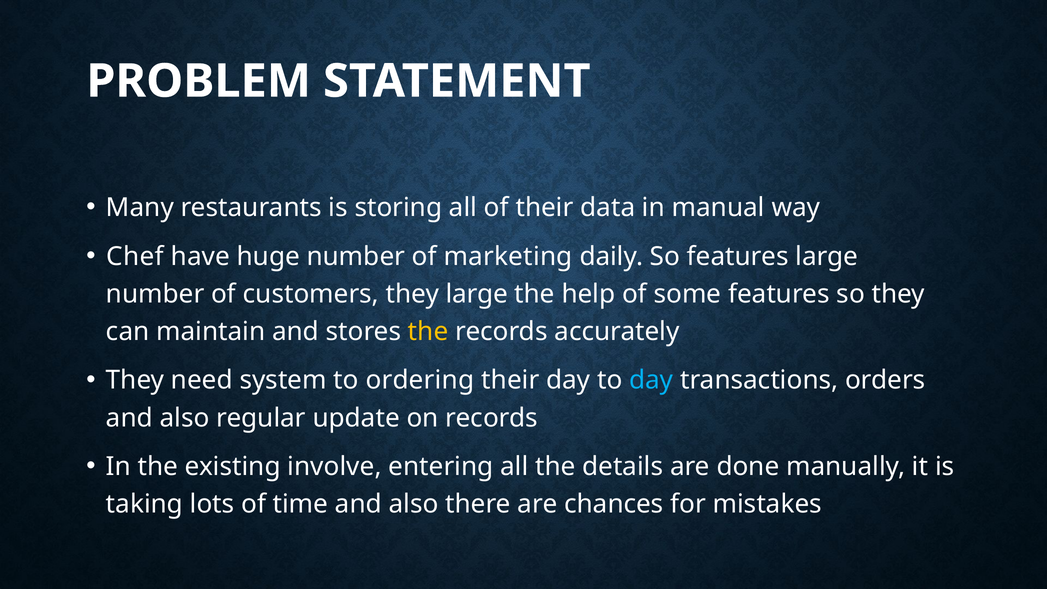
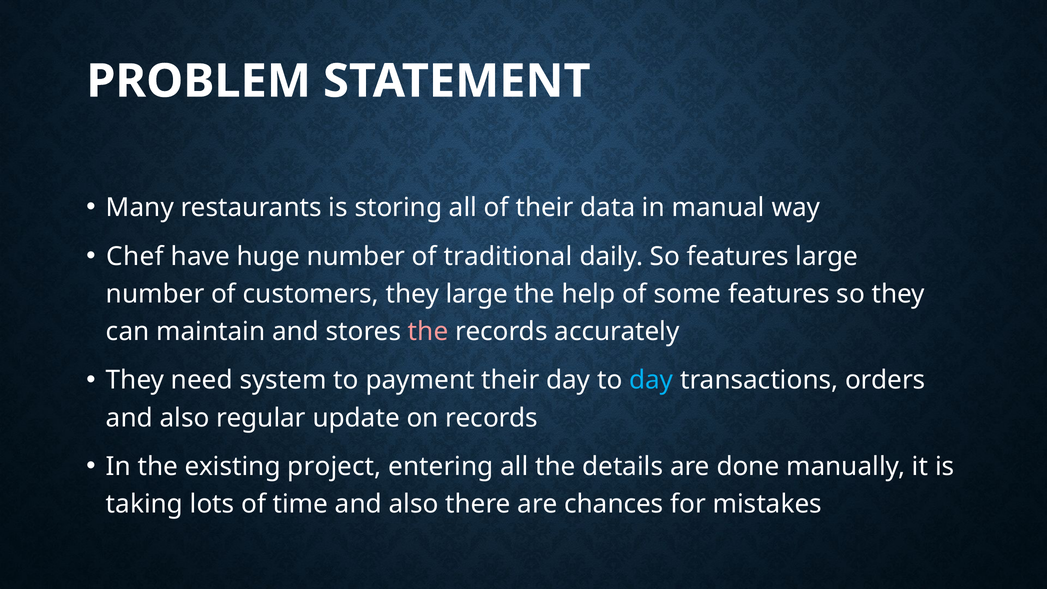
marketing: marketing -> traditional (508, 256)
the colour: yellow -> pink (428, 332)
ordering: ordering -> payment (420, 380)
involve: involve -> project (334, 467)
